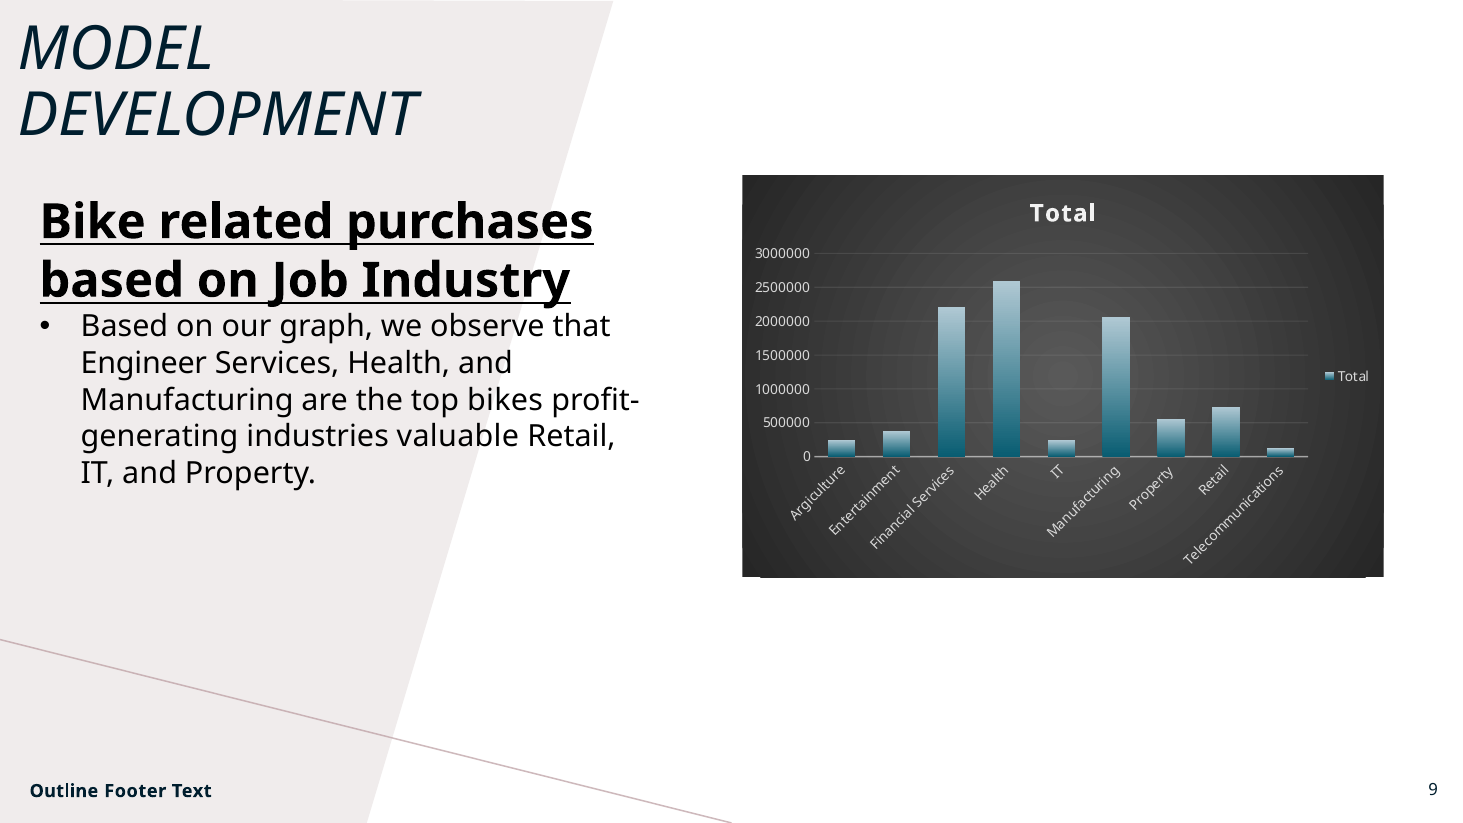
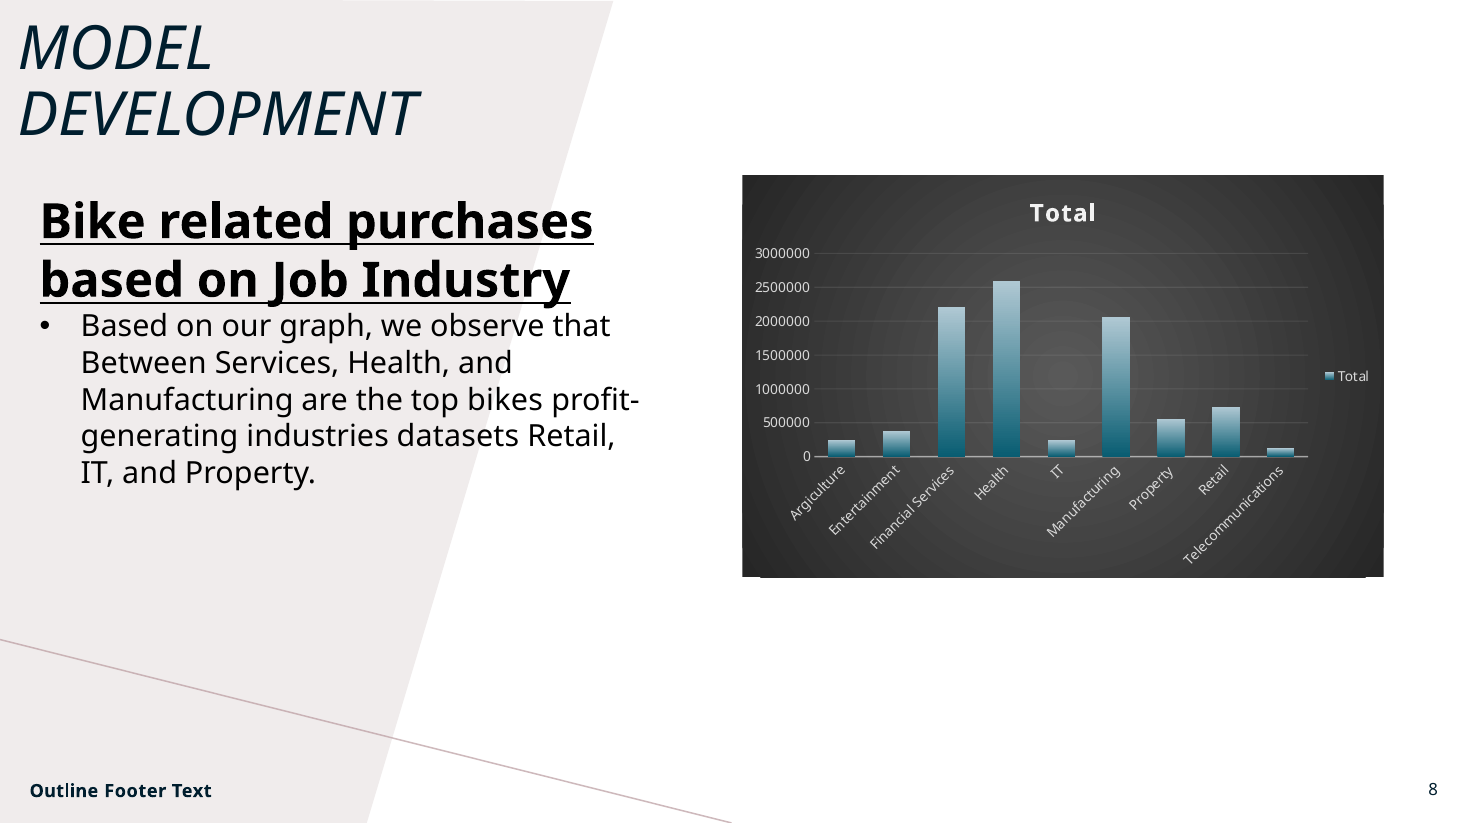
Engineer: Engineer -> Between (144, 363)
valuable: valuable -> datasets (458, 437)
9: 9 -> 8 (1433, 790)
